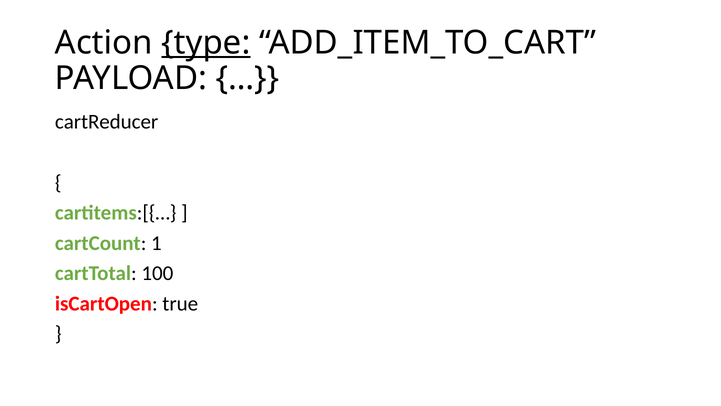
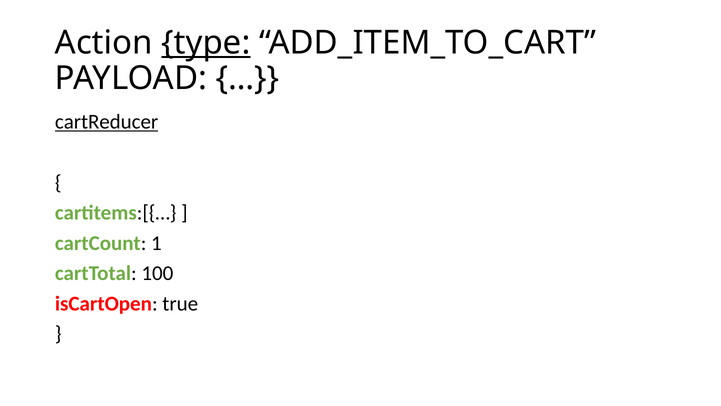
cartReducer underline: none -> present (107, 122)
